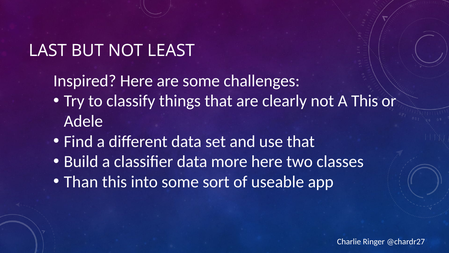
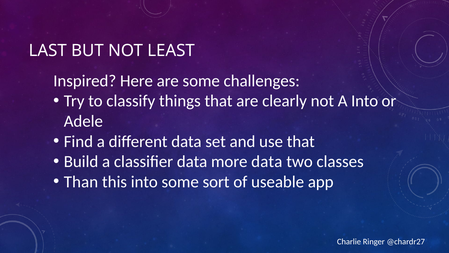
A This: This -> Into (365, 101)
more here: here -> data (267, 161)
